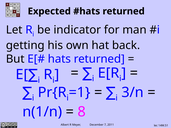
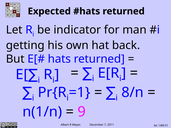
3/n: 3/n -> 8/n (133, 93)
8: 8 -> 9 (82, 112)
